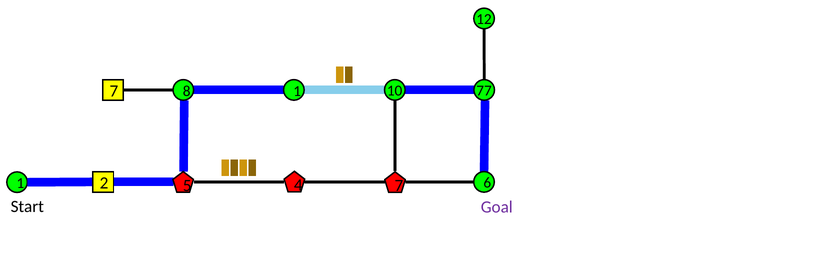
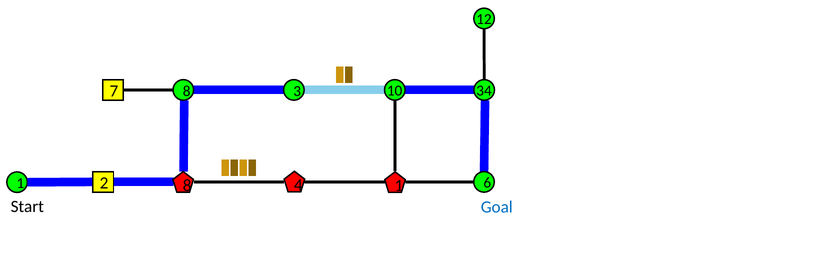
77: 77 -> 34 (484, 91)
8 1: 1 -> 3 (297, 91)
2 5: 5 -> 8 (187, 185)
4 7: 7 -> 1 (399, 185)
Goal colour: purple -> blue (497, 207)
